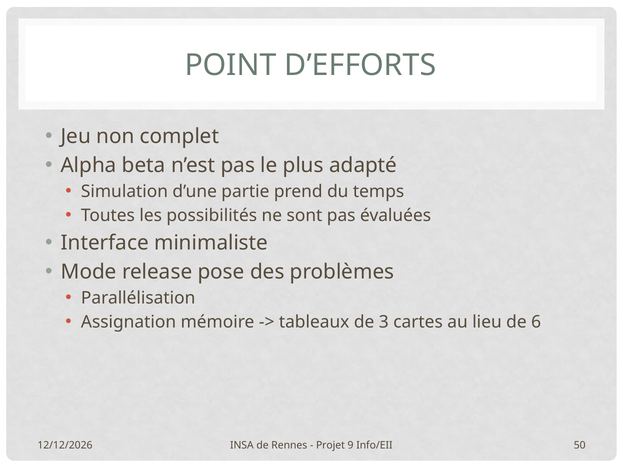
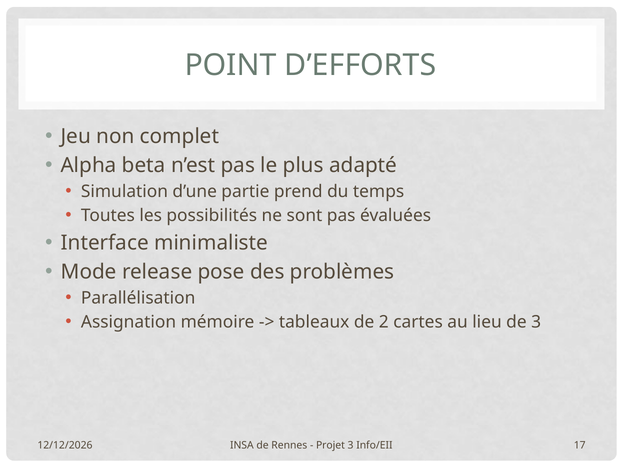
3: 3 -> 2 (384, 322)
de 6: 6 -> 3 (536, 322)
Projet 9: 9 -> 3 (351, 445)
50: 50 -> 17 (580, 445)
